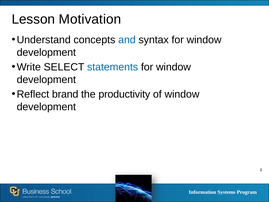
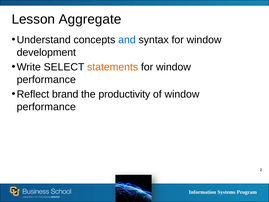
Motivation: Motivation -> Aggregate (90, 19)
statements colour: blue -> orange (113, 67)
development: development -> performance (46, 80)
development: development -> performance (46, 107)
